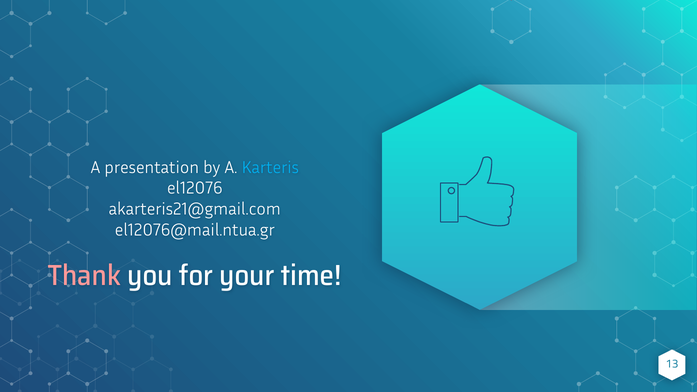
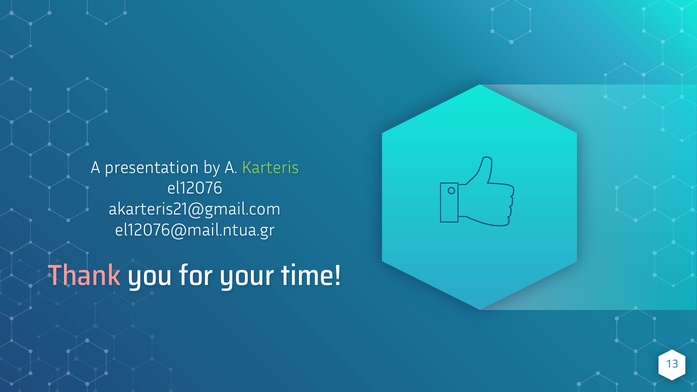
Karteris colour: light blue -> light green (270, 167)
